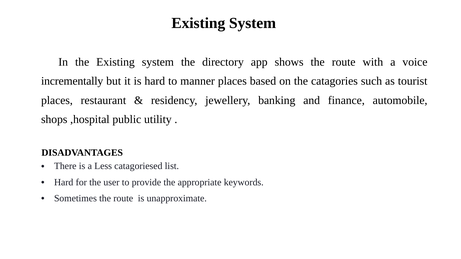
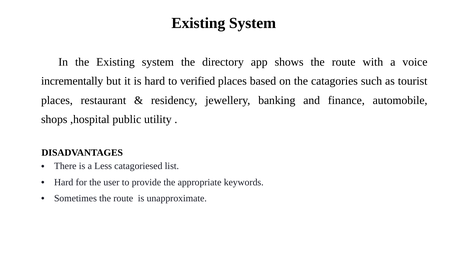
manner: manner -> verified (198, 81)
